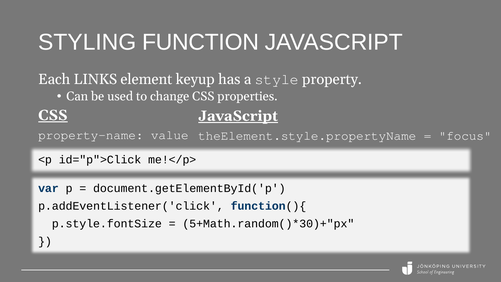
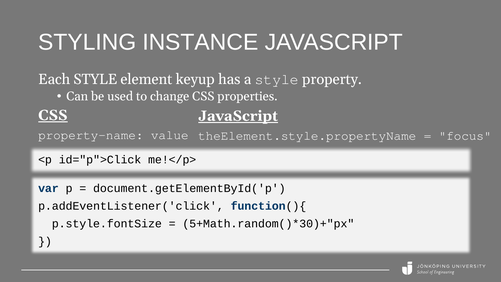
FUNCTION: FUNCTION -> INSTANCE (200, 42)
Each LINKS: LINKS -> STYLE (95, 79)
